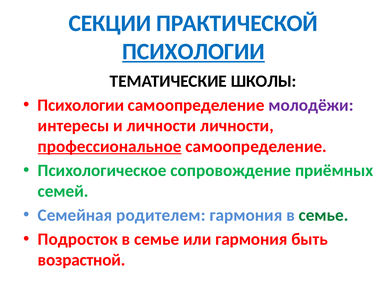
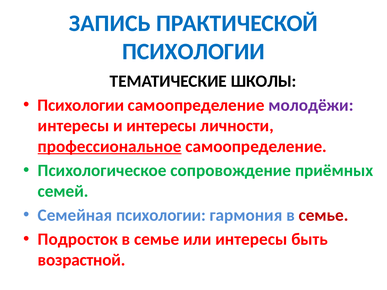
СЕКЦИИ: СЕКЦИИ -> ЗАПИСЬ (110, 23)
ПСИХОЛОГИИ underline: present -> none (193, 52)
и личности: личности -> интересы (162, 126)
Семейная родителем: родителем -> психологии (161, 215)
семье colour: green -> red (324, 215)
или гармония: гармония -> интересы (251, 239)
